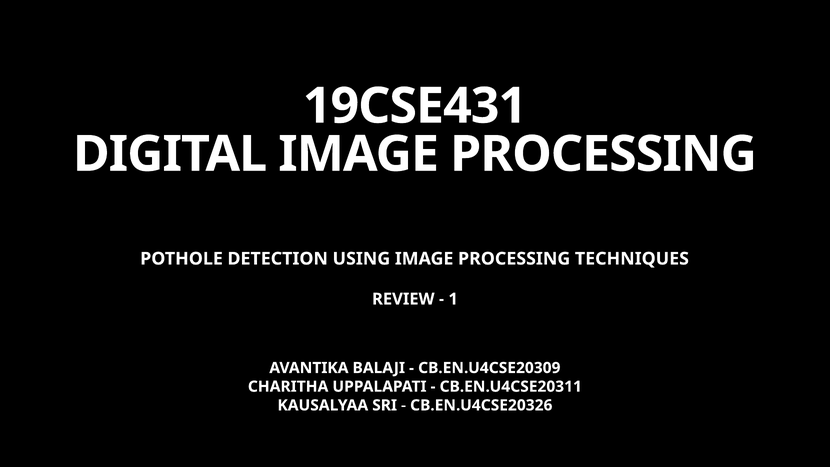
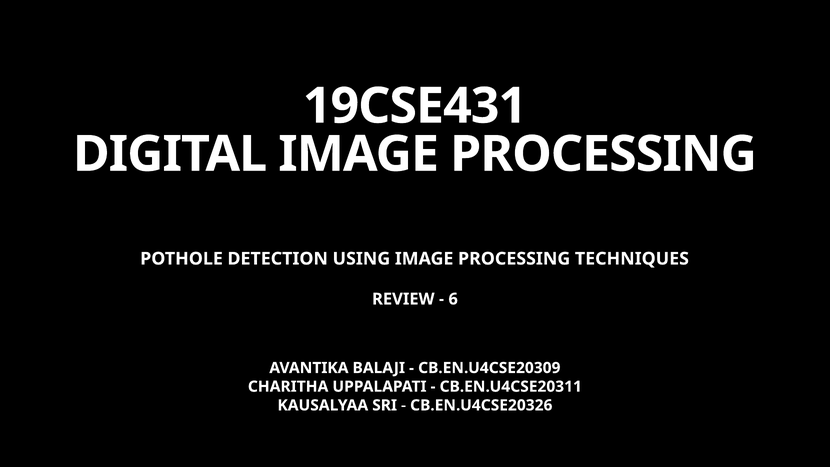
1: 1 -> 6 (453, 299)
